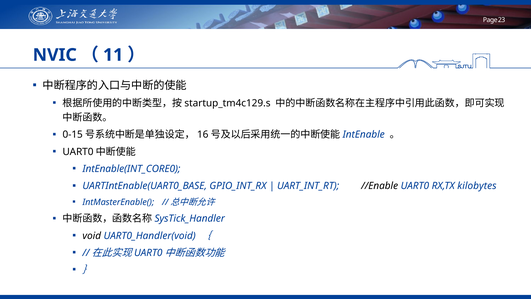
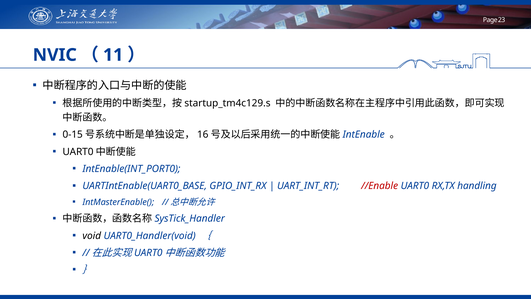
IntEnable(INT_CORE0: IntEnable(INT_CORE0 -> IntEnable(INT_PORT0 (131, 169)
//Enable colour: black -> red (380, 186)
kilobytes: kilobytes -> handling (477, 186)
